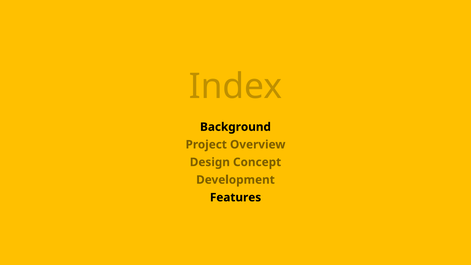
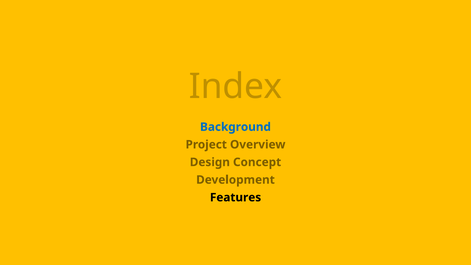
Background colour: black -> blue (235, 127)
